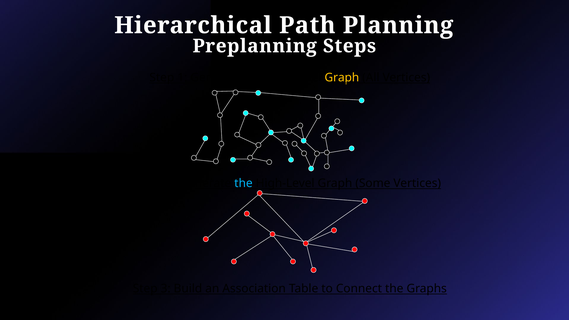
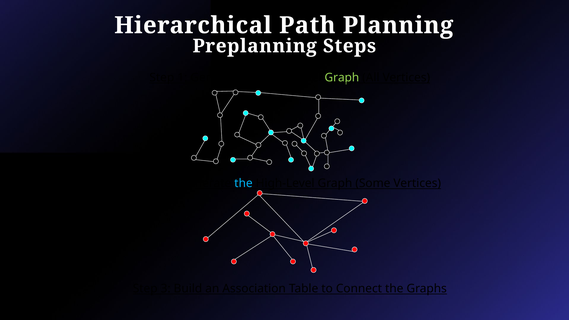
Graph colour: yellow -> light green (342, 78)
